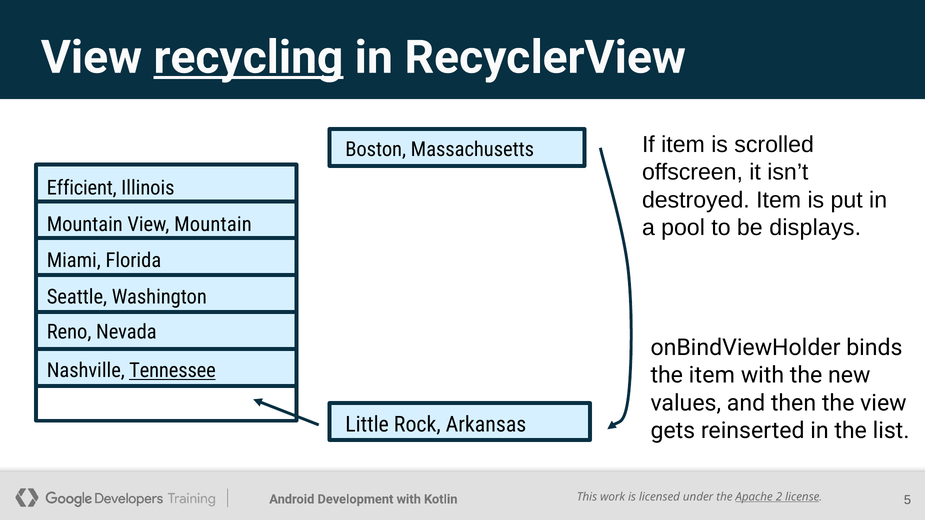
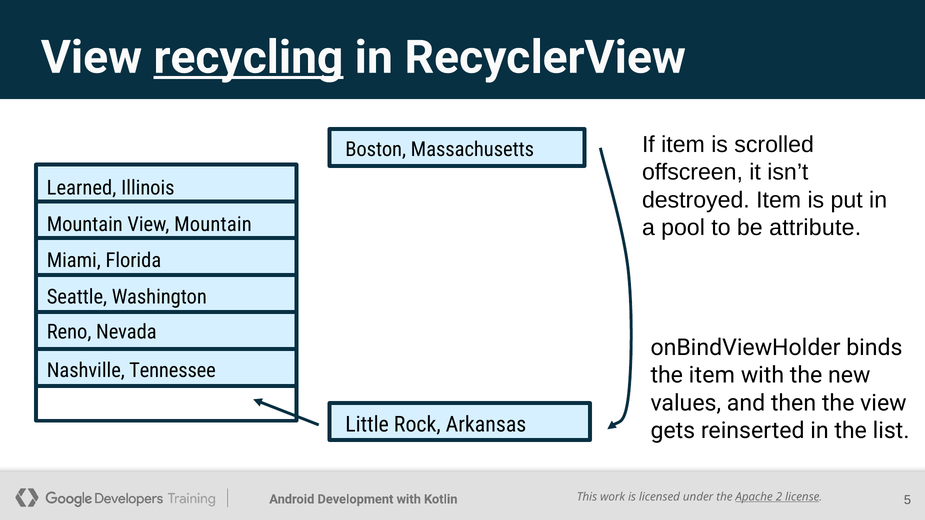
Efficient: Efficient -> Learned (82, 188)
displays: displays -> attribute (815, 228)
Tennessee underline: present -> none (172, 371)
